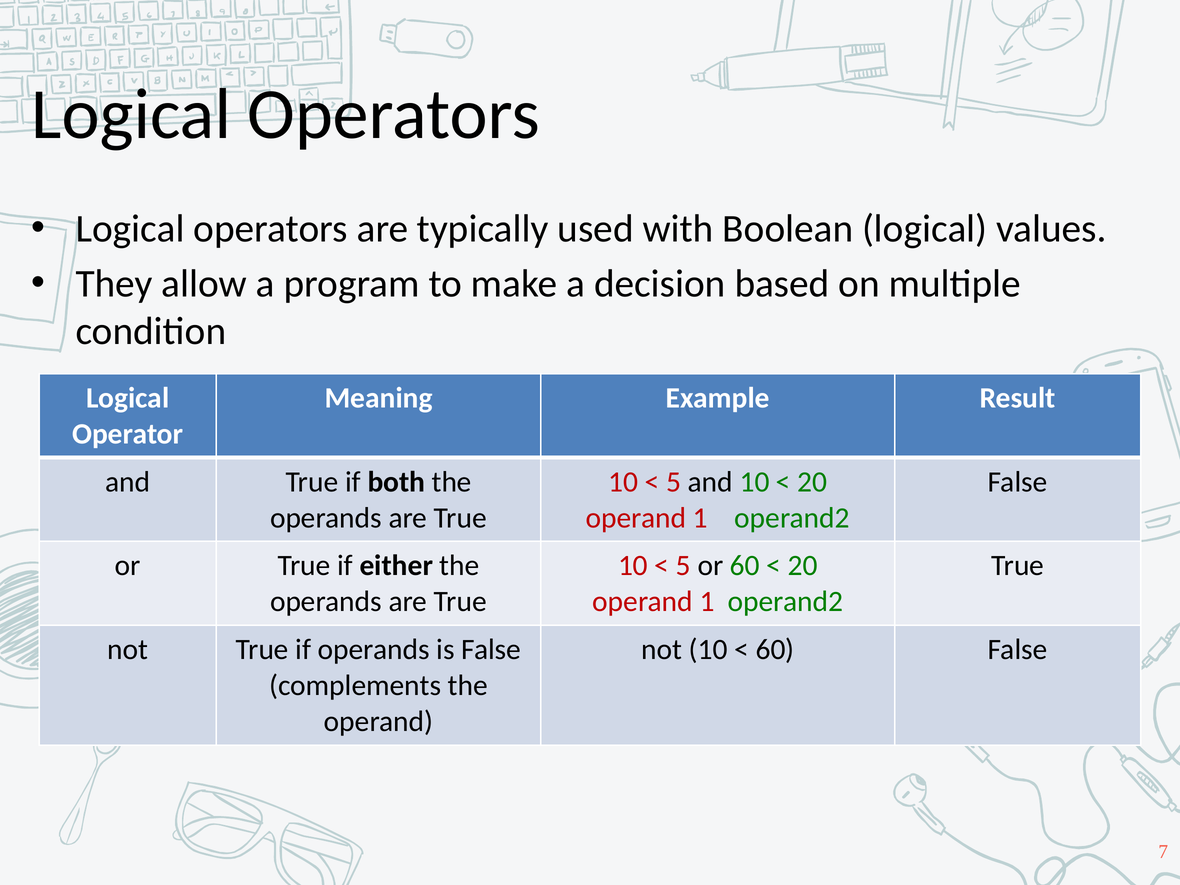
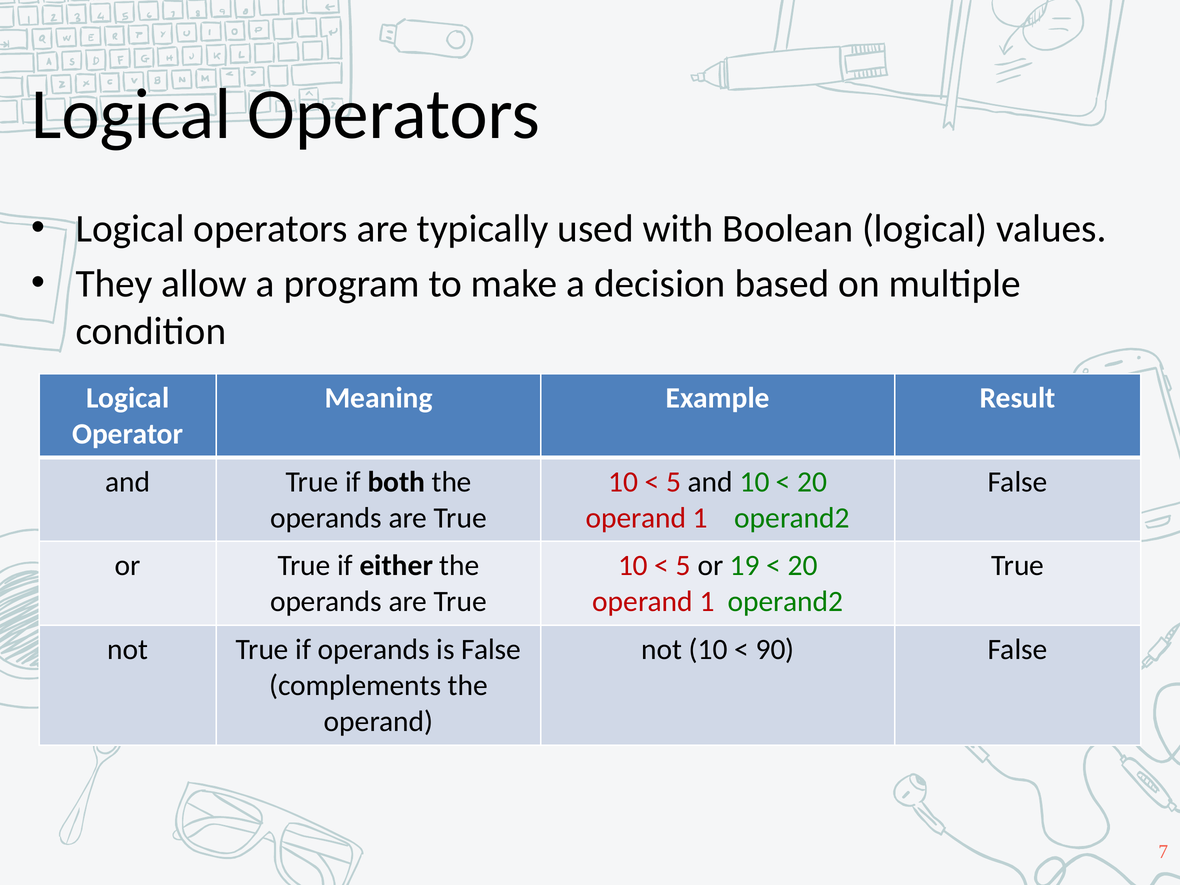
or 60: 60 -> 19 (745, 566)
60: 60 -> 90 (775, 649)
